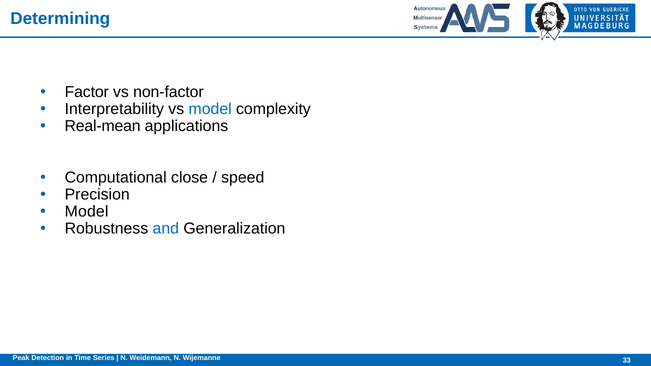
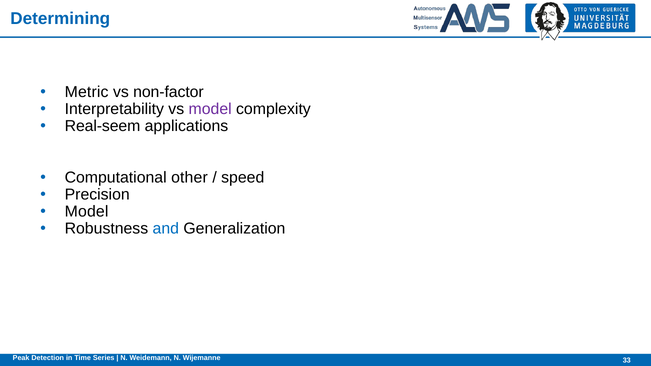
Factor: Factor -> Metric (87, 92)
model colour: blue -> purple (210, 109)
Real-mean: Real-mean -> Real-seem (103, 126)
close: close -> other (189, 178)
